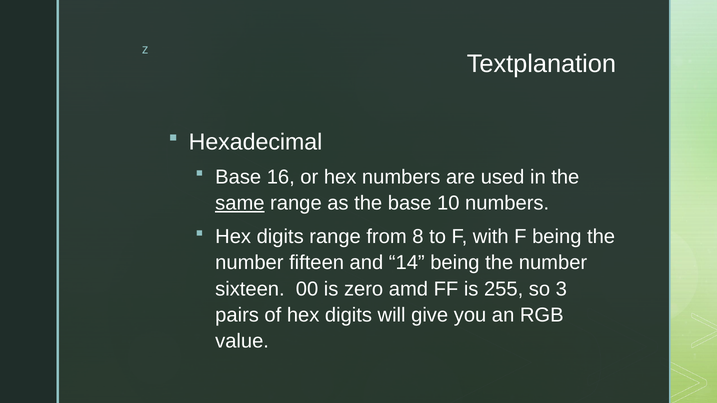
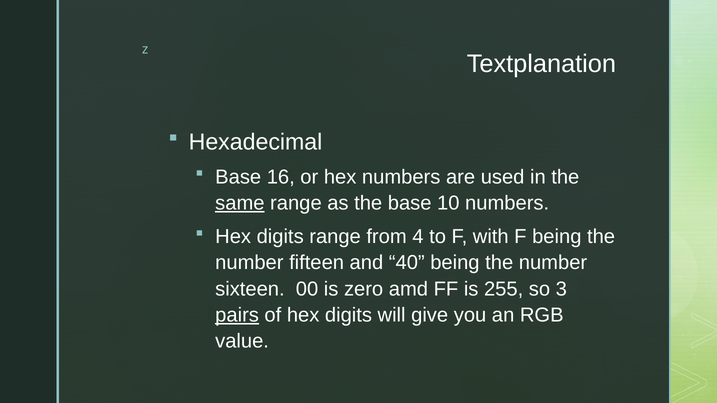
8: 8 -> 4 (418, 237)
14: 14 -> 40 (407, 263)
pairs underline: none -> present (237, 315)
